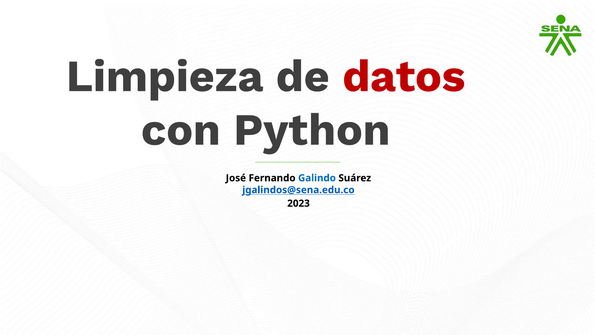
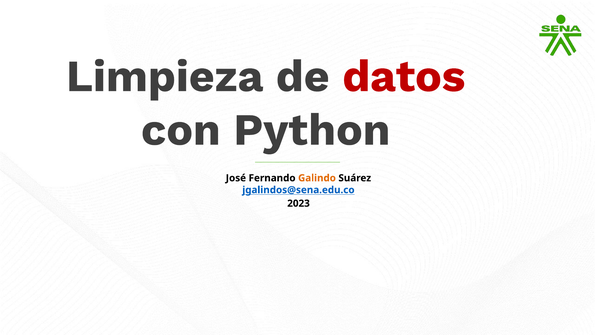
Galindo colour: blue -> orange (317, 178)
